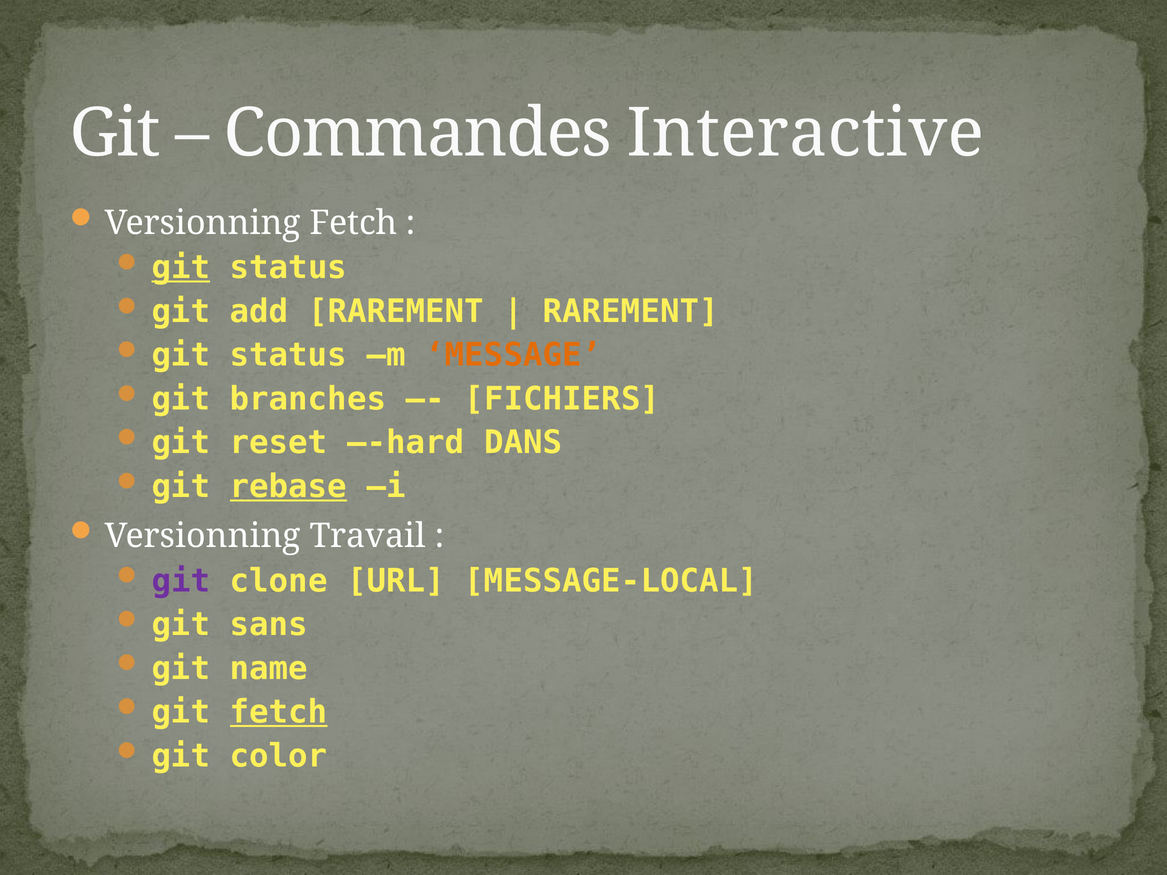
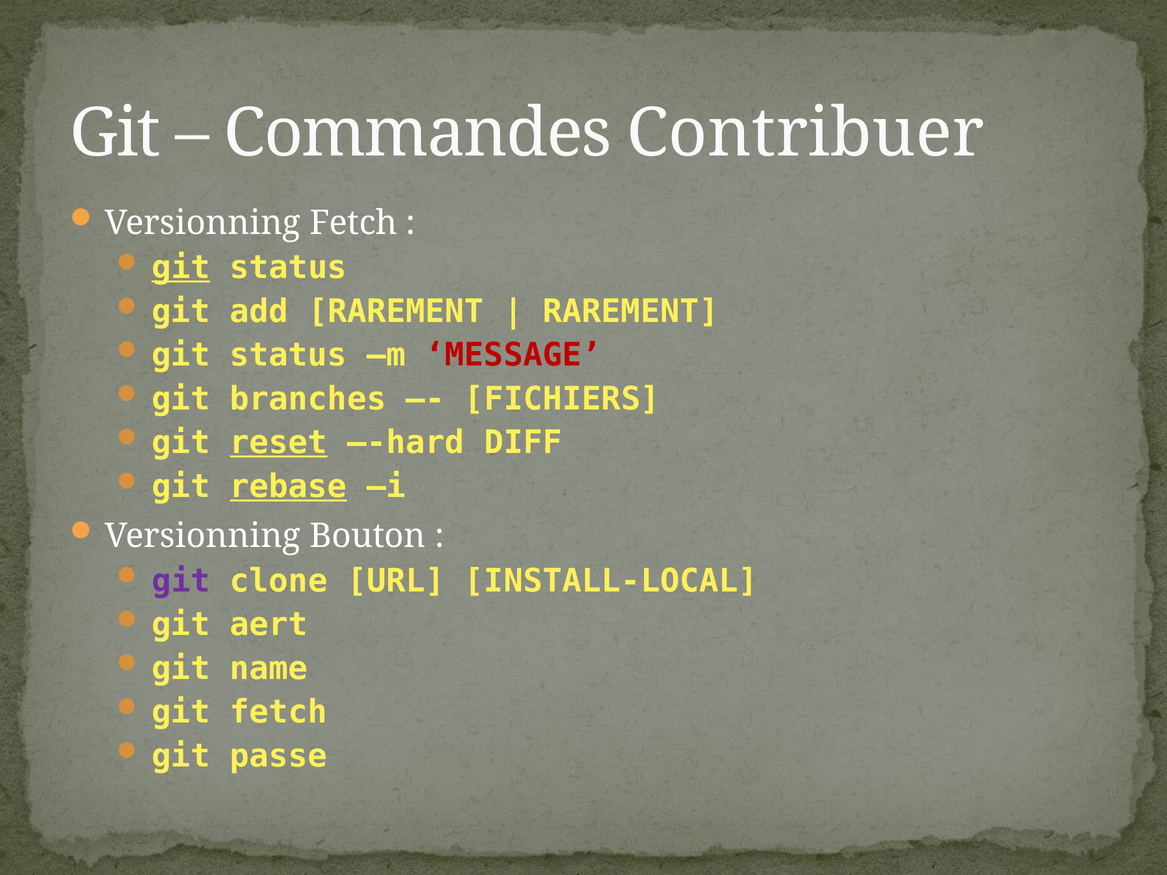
Interactive: Interactive -> Contribuer (805, 133)
MESSAGE colour: orange -> red (513, 355)
reset underline: none -> present (279, 443)
DANS: DANS -> DIFF (523, 443)
Travail: Travail -> Bouton (368, 536)
MESSAGE-LOCAL: MESSAGE-LOCAL -> INSTALL-LOCAL (611, 581)
sans: sans -> aert (269, 625)
fetch underline: present -> none (279, 712)
color: color -> passe (279, 756)
